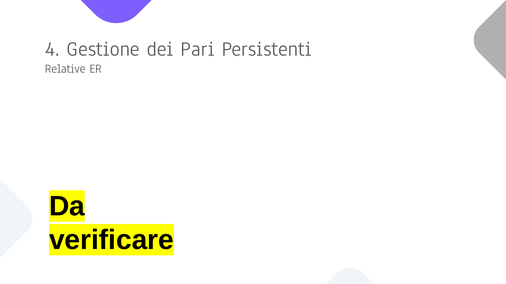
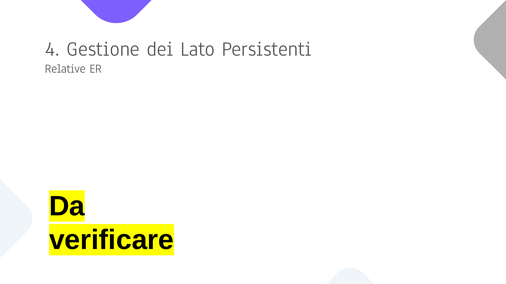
Pari: Pari -> Lato (198, 49)
